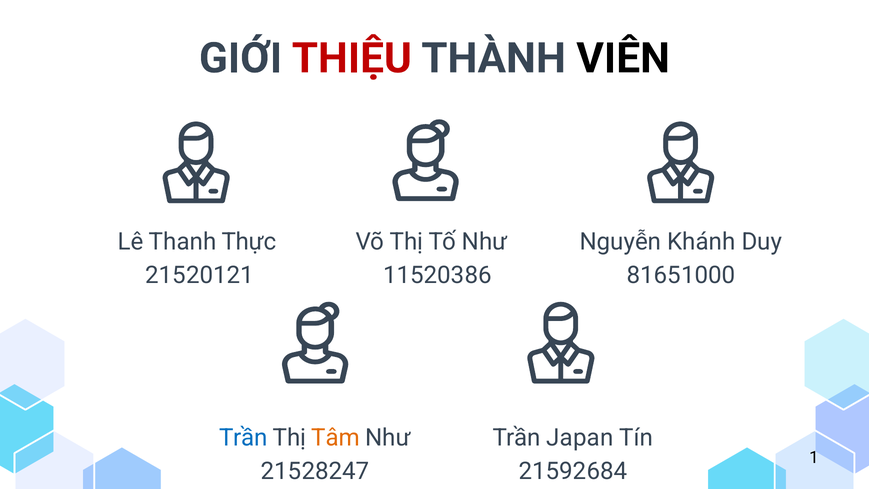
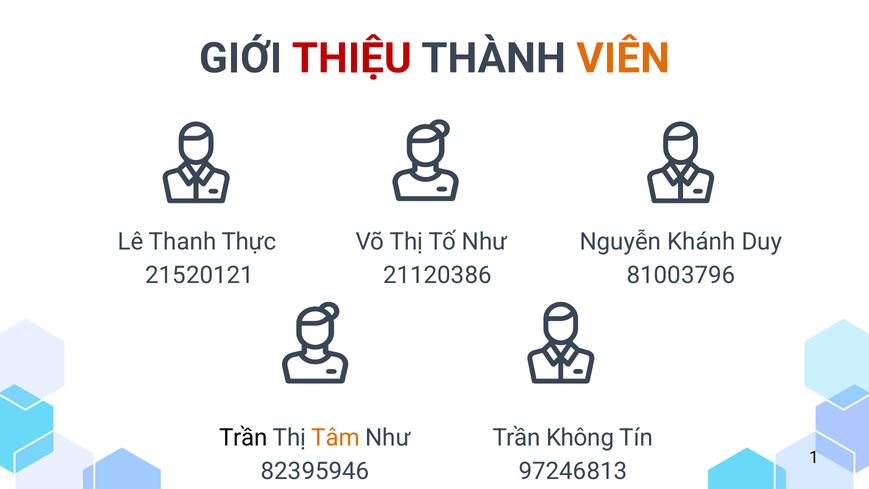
VIÊN colour: black -> orange (623, 58)
11520386: 11520386 -> 21120386 (437, 275)
81651000: 81651000 -> 81003796 (681, 275)
Trần colour: blue -> black (243, 438)
Japan: Japan -> Không (580, 438)
21528247: 21528247 -> 82395946 (315, 471)
21592684: 21592684 -> 97246813 (573, 471)
